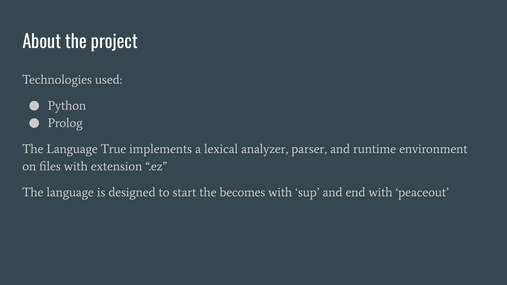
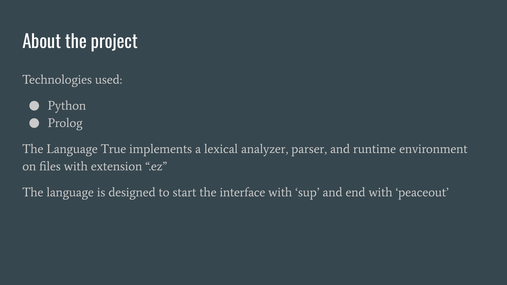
becomes: becomes -> interface (242, 192)
